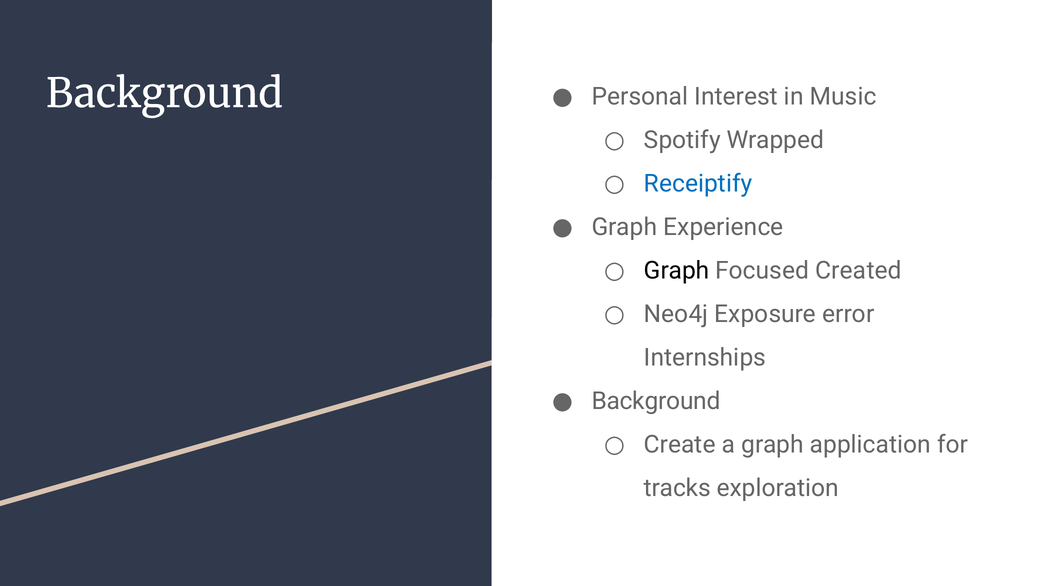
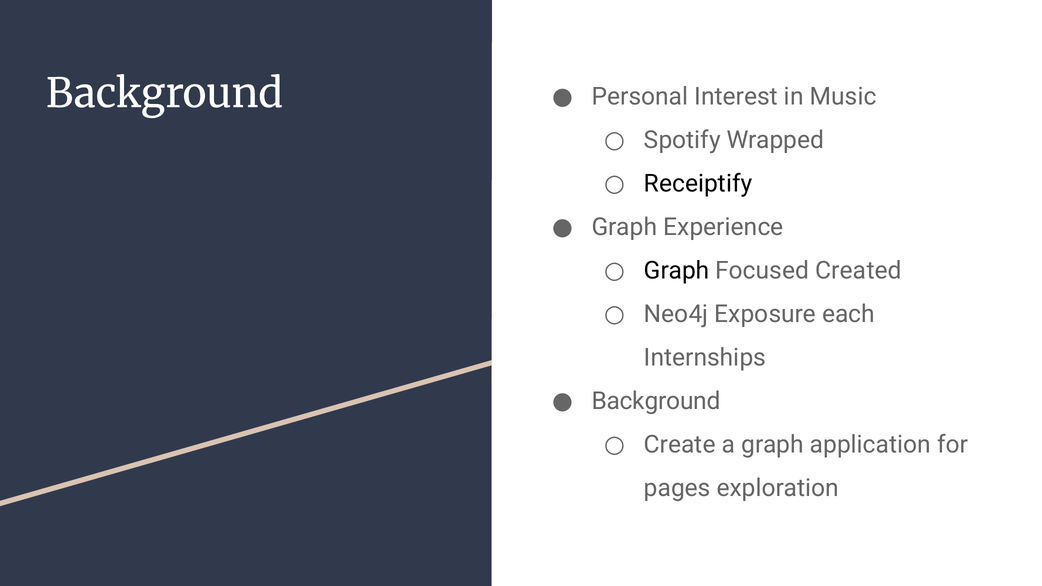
Receiptify colour: blue -> black (698, 184)
error: error -> each (848, 314)
tracks: tracks -> pages (677, 488)
